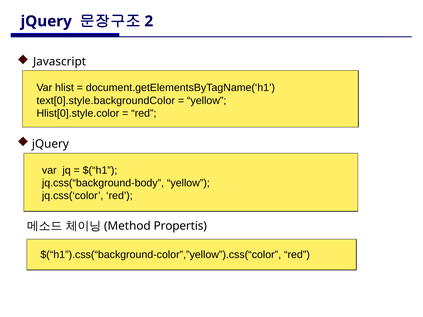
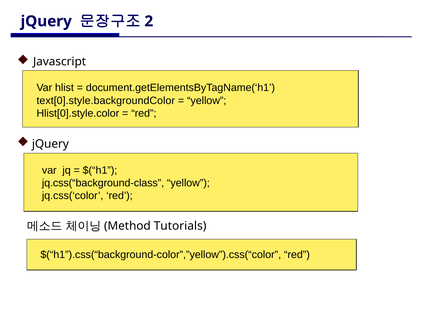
jq.css(“background-body: jq.css(“background-body -> jq.css(“background-class (103, 183)
Propertis: Propertis -> Tutorials (180, 226)
